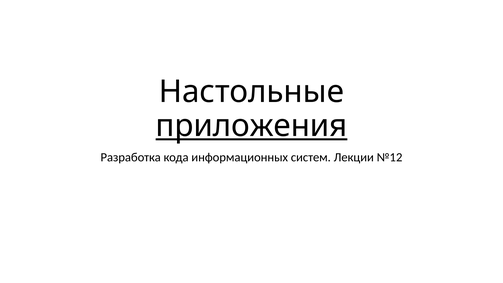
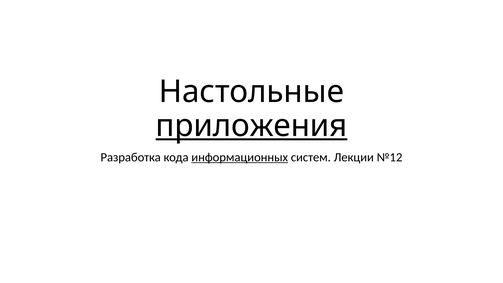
информационных underline: none -> present (240, 157)
